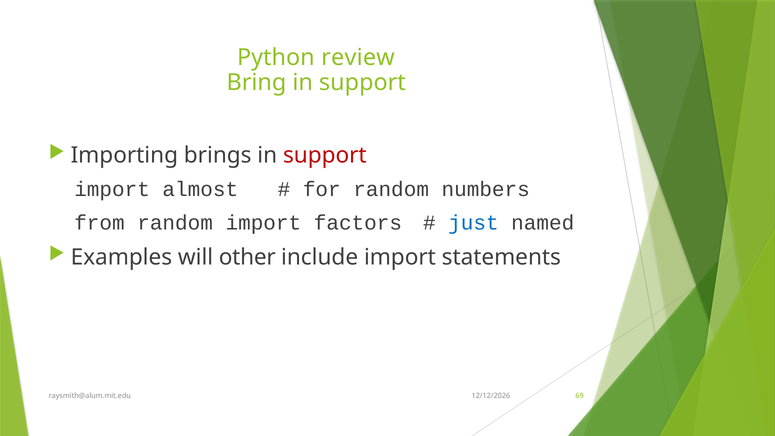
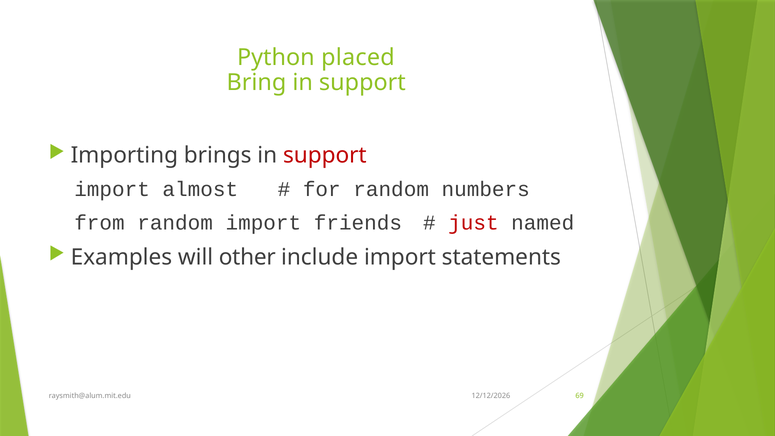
review: review -> placed (358, 57)
factors: factors -> friends (358, 223)
just colour: blue -> red (473, 223)
